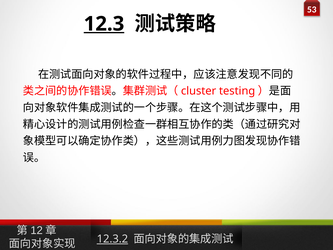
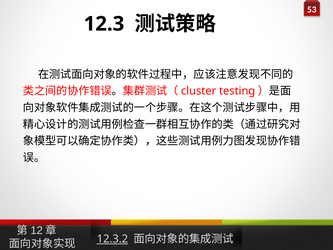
12.3 underline: present -> none (104, 24)
